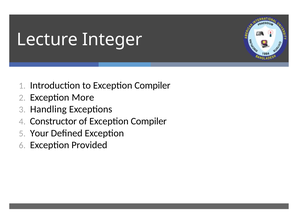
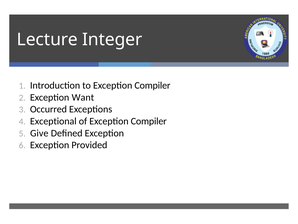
More: More -> Want (83, 97)
Handling: Handling -> Occurred (48, 109)
Constructor: Constructor -> Exceptional (53, 121)
Your: Your -> Give (39, 133)
